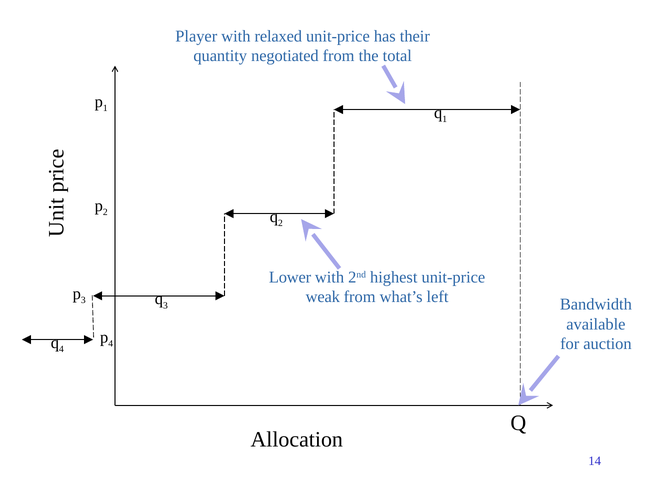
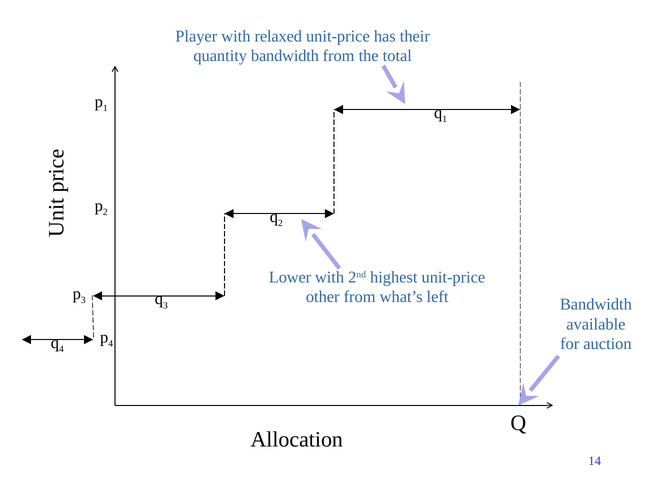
quantity negotiated: negotiated -> bandwidth (285, 56)
weak: weak -> other (323, 297)
